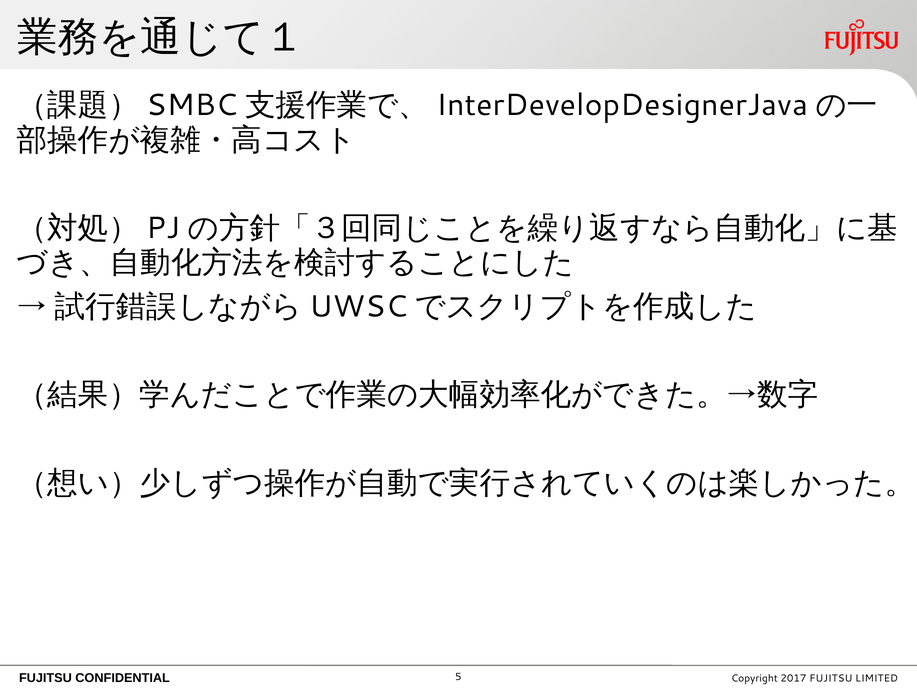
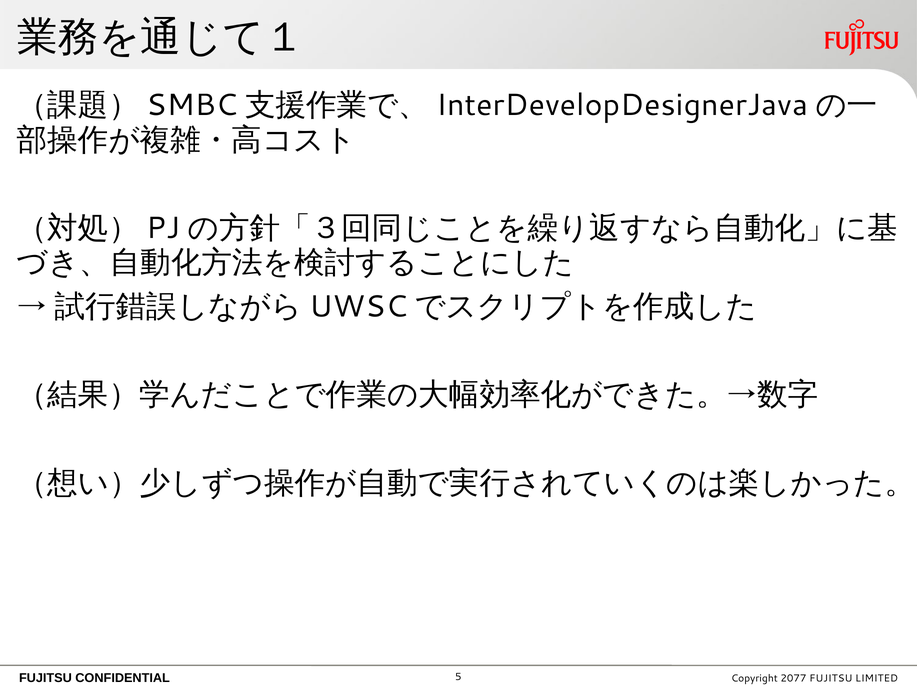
2017: 2017 -> 2077 (793, 678)
